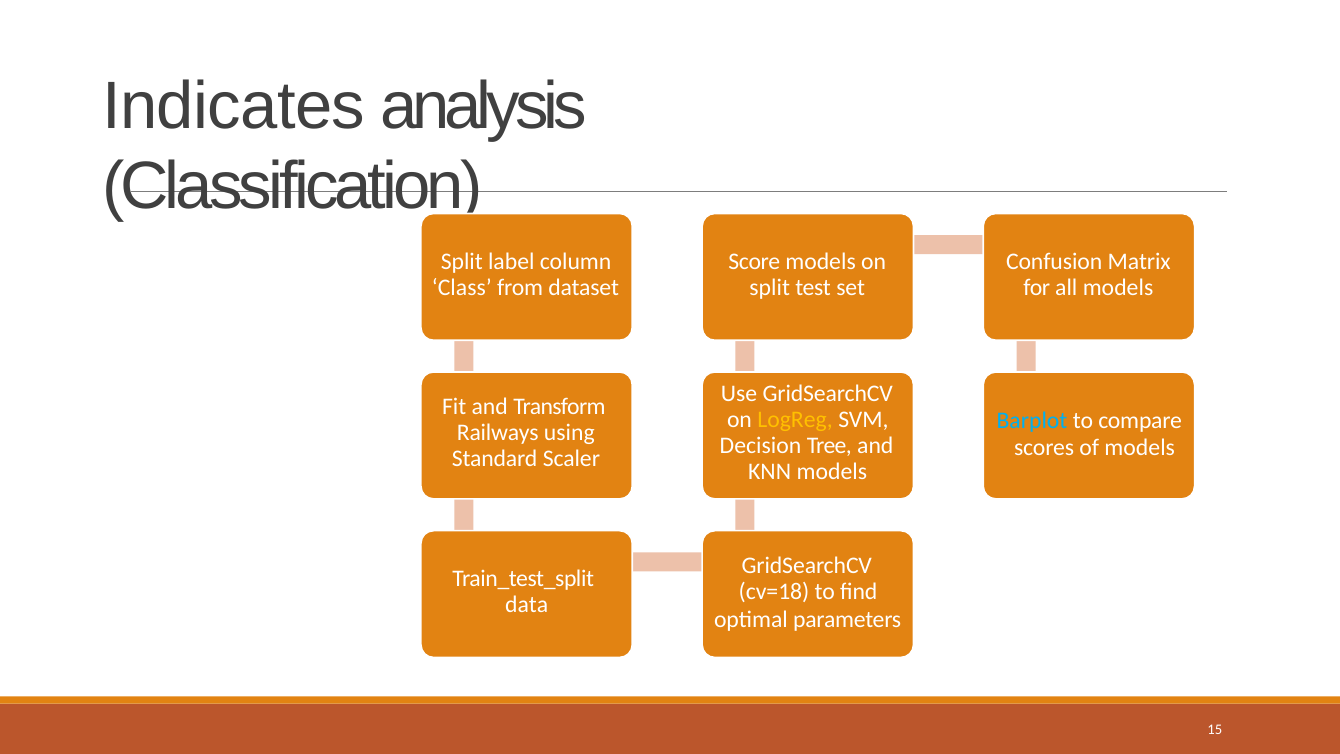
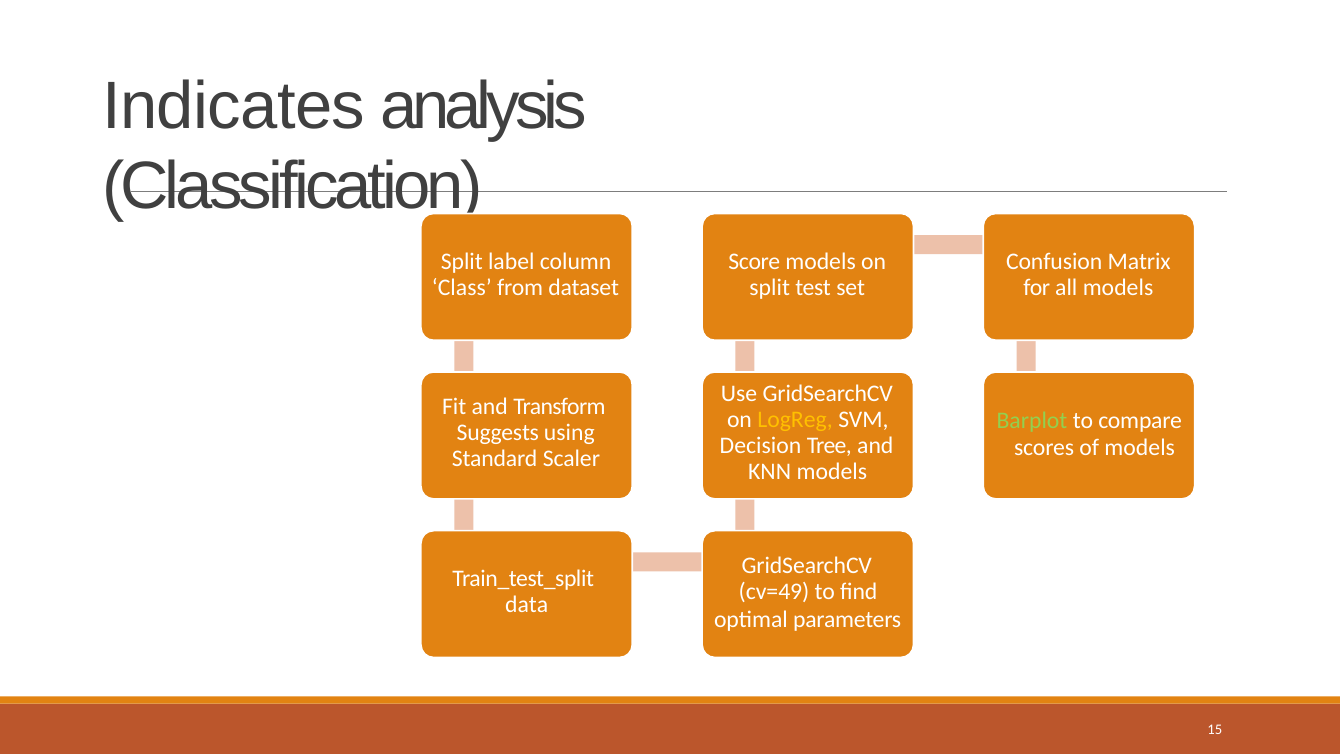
Barplot colour: light blue -> light green (1032, 420)
Railways: Railways -> Suggests (498, 433)
cv=18: cv=18 -> cv=49 (774, 592)
